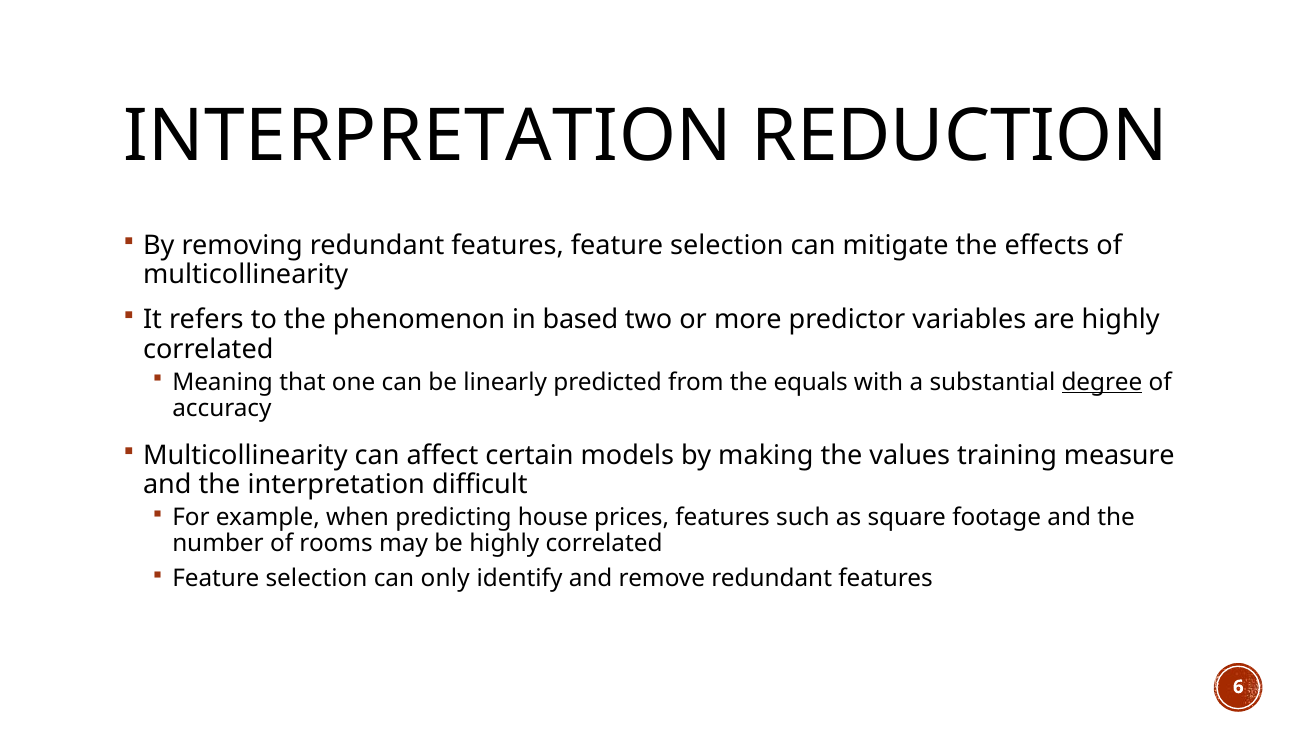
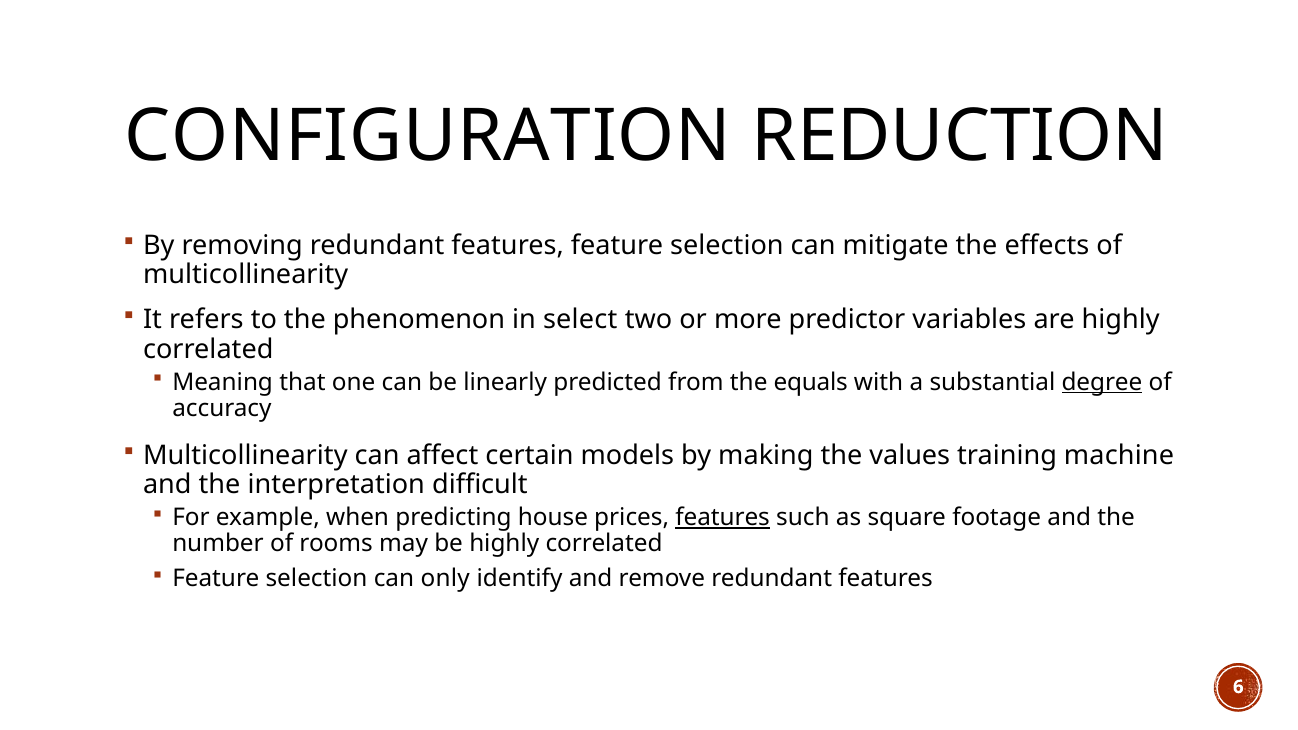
INTERPRETATION: INTERPRETATION -> CONFIGURATION (428, 137)
based: based -> select (580, 320)
measure: measure -> machine (1119, 455)
features underline: none -> present (723, 518)
